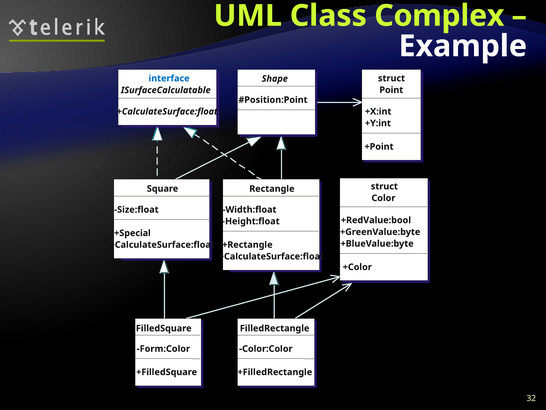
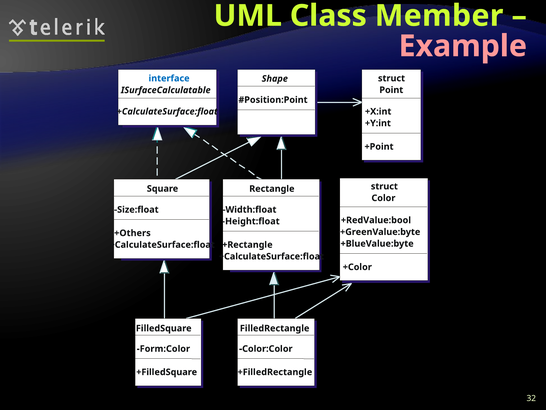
Complex: Complex -> Member (439, 16)
Example colour: white -> pink (463, 46)
+Special: +Special -> +Others (132, 233)
